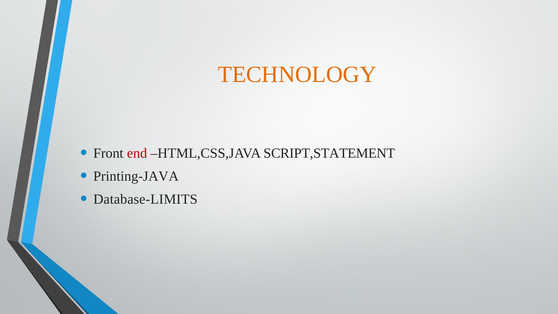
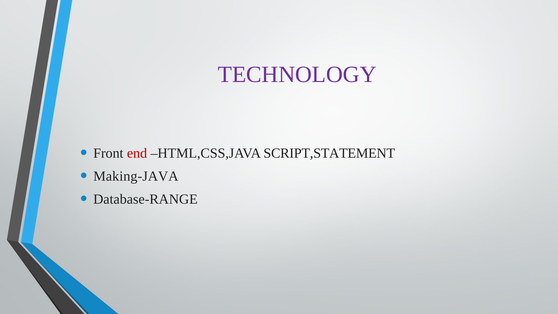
TECHNOLOGY colour: orange -> purple (297, 74)
Printing-JAVA: Printing-JAVA -> Making-JAVA (136, 176)
Database-LIMITS: Database-LIMITS -> Database-RANGE (145, 199)
